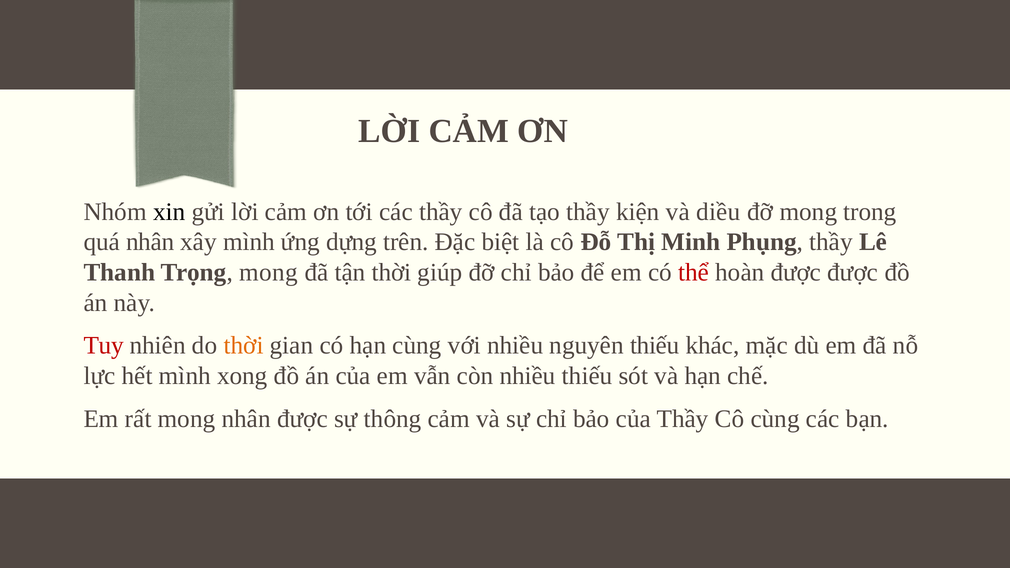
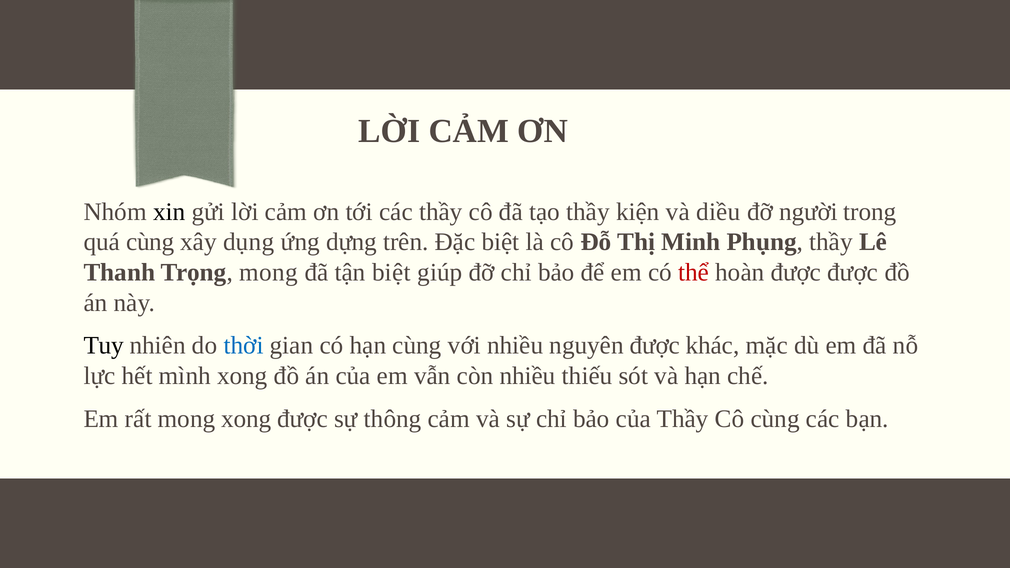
đỡ mong: mong -> người (809, 212)
quá nhân: nhân -> cùng (150, 242)
xây mình: mình -> dụng (249, 242)
tận thời: thời -> biệt (391, 272)
Tuy colour: red -> black (104, 346)
thời colour: orange -> blue (244, 346)
nguyên thiếu: thiếu -> được (655, 346)
mong nhân: nhân -> xong (246, 419)
